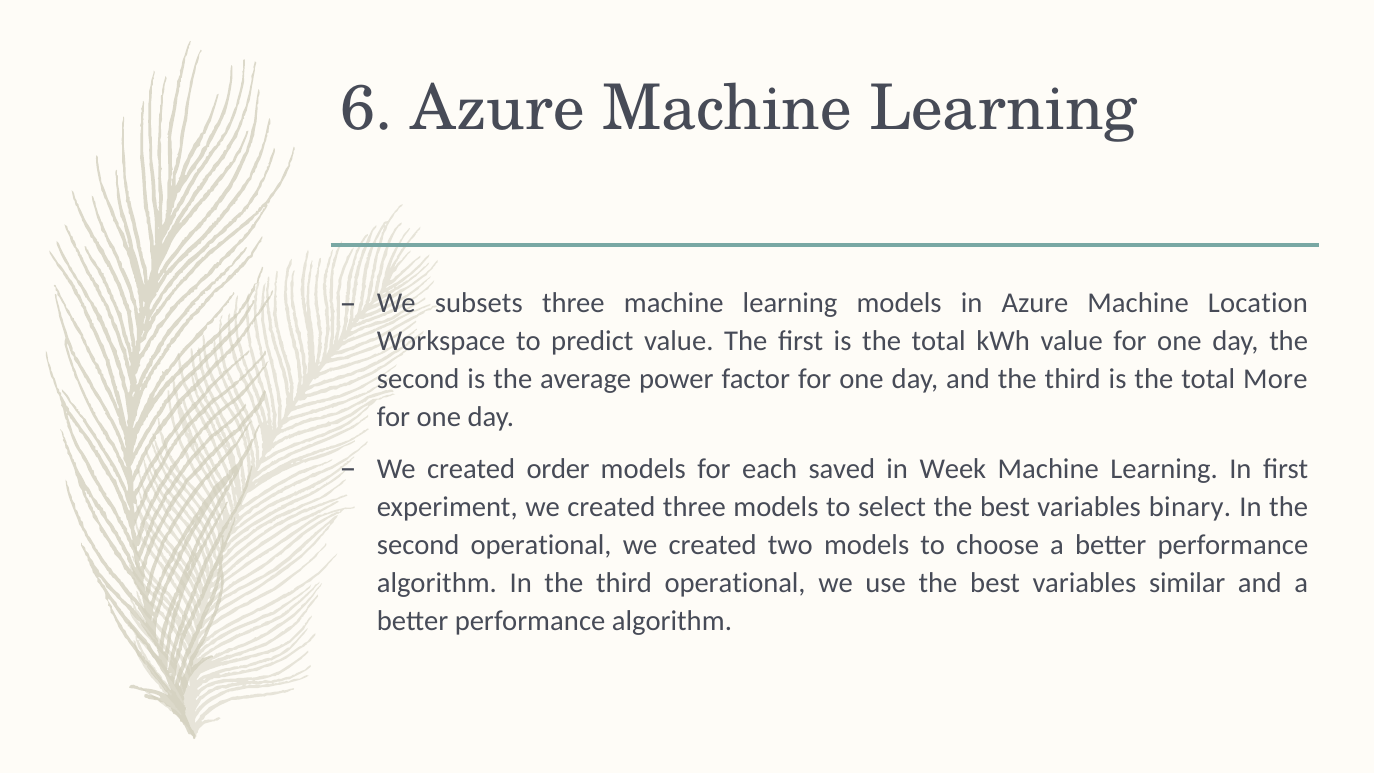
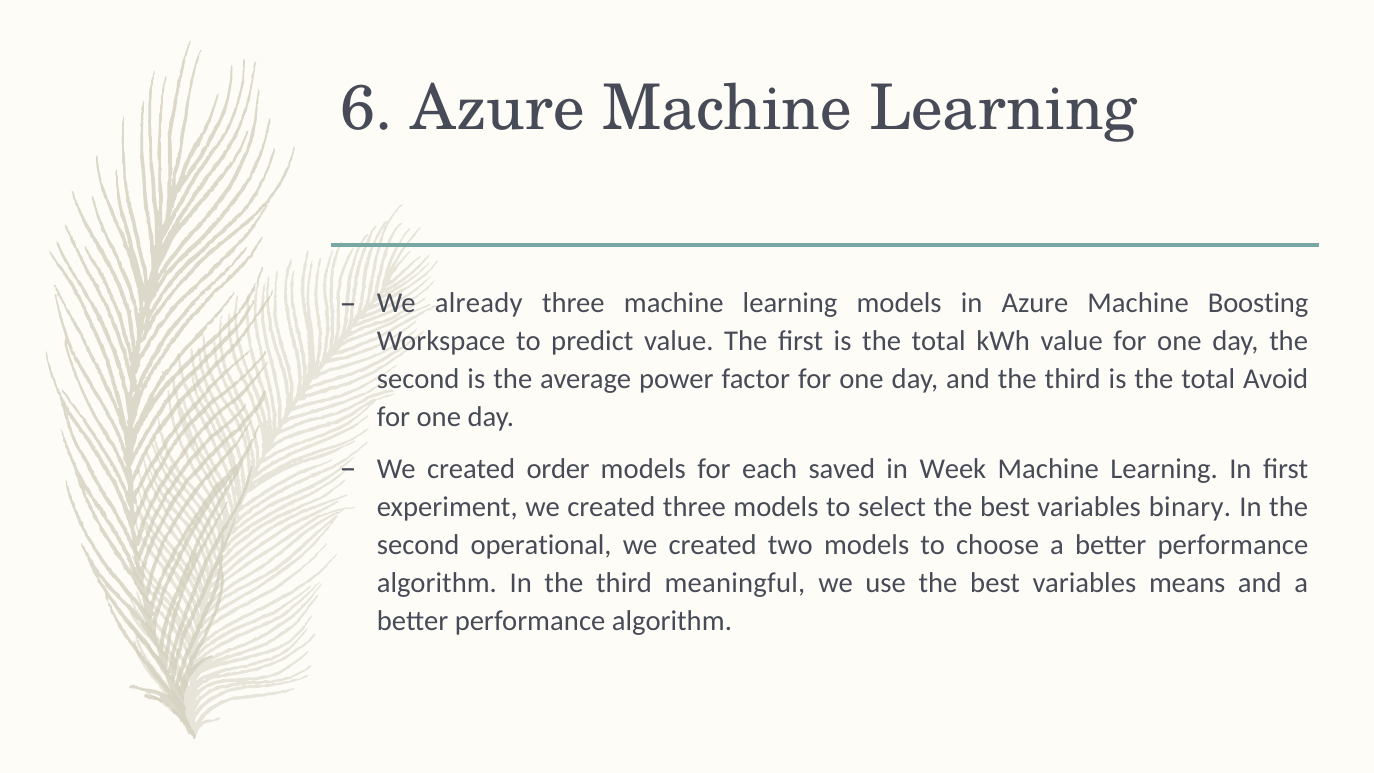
subsets: subsets -> already (479, 303)
Location: Location -> Boosting (1258, 303)
More: More -> Avoid (1276, 379)
third operational: operational -> meaningful (735, 583)
similar: similar -> means (1187, 583)
